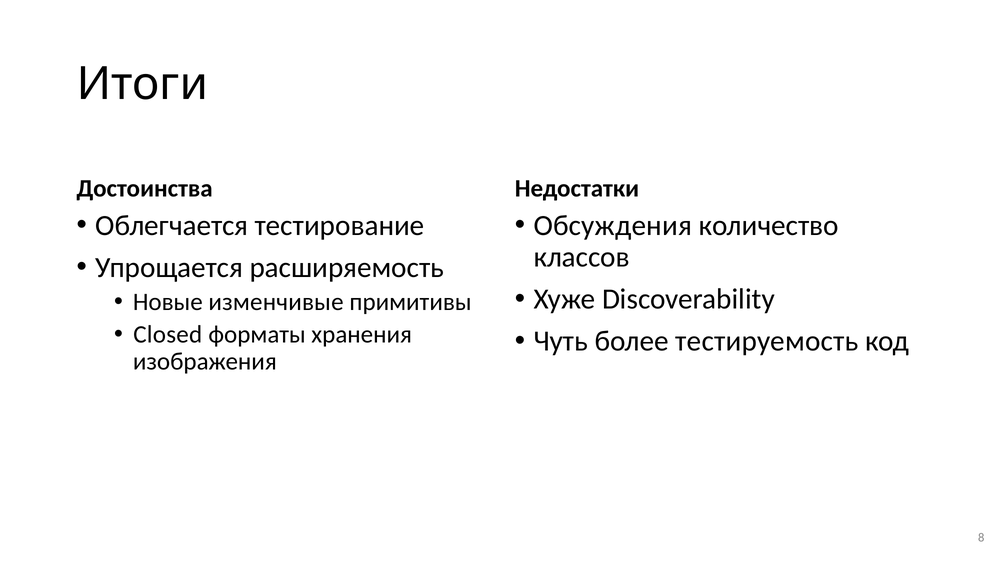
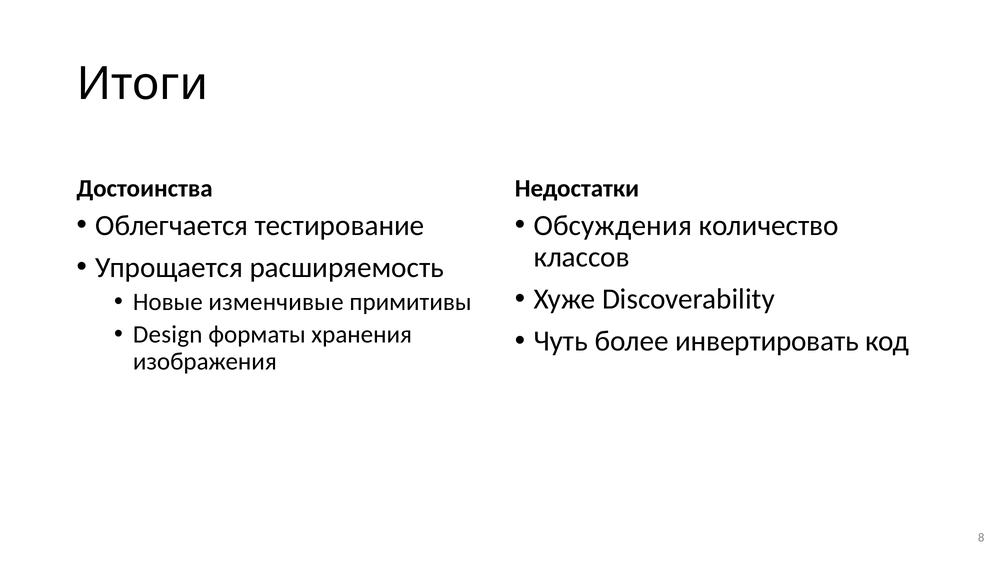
Closed: Closed -> Design (168, 334)
тестируемость: тестируемость -> инвертировать (767, 341)
